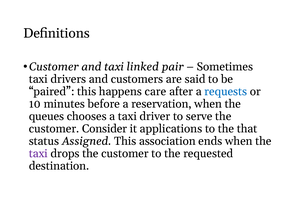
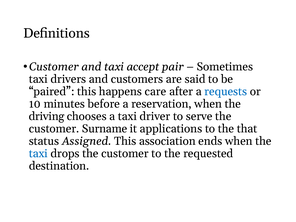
linked: linked -> accept (143, 67)
queues: queues -> driving (47, 116)
Consider: Consider -> Surname (105, 129)
taxi colour: purple -> blue (38, 154)
